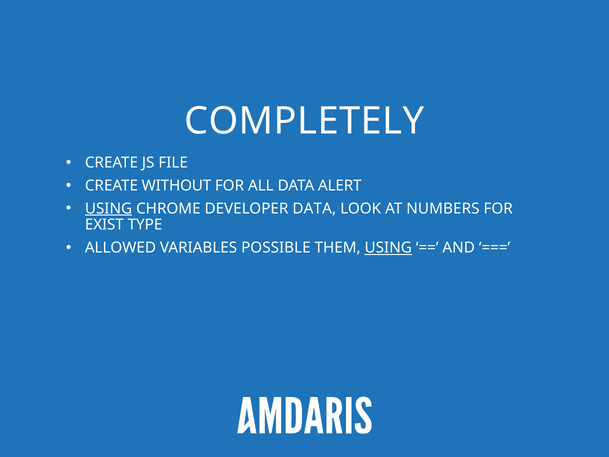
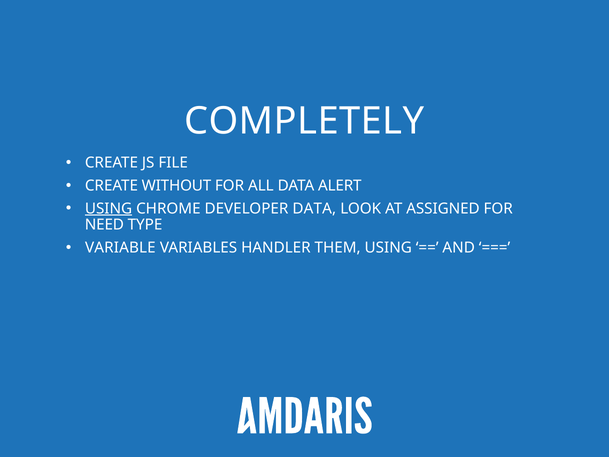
NUMBERS: NUMBERS -> ASSIGNED (443, 208)
EXIST: EXIST -> NEED (104, 225)
ALLOWED: ALLOWED -> VARIABLE (120, 248)
POSSIBLE: POSSIBLE -> HANDLER (276, 248)
USING underline: present -> none (388, 248)
